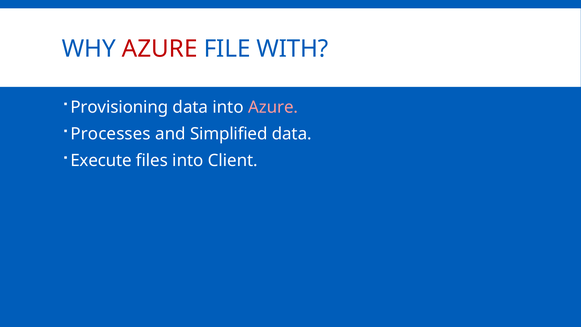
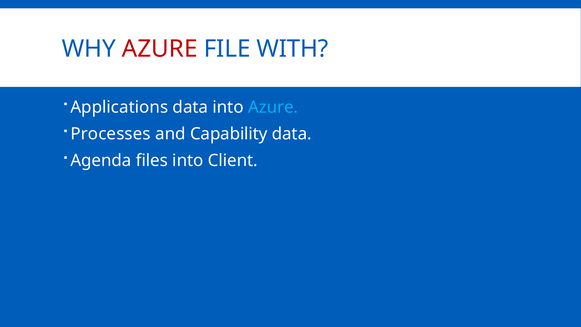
Provisioning: Provisioning -> Applications (119, 107)
Azure colour: pink -> light blue (273, 107)
Simplified: Simplified -> Capability (229, 134)
Execute: Execute -> Agenda (101, 161)
